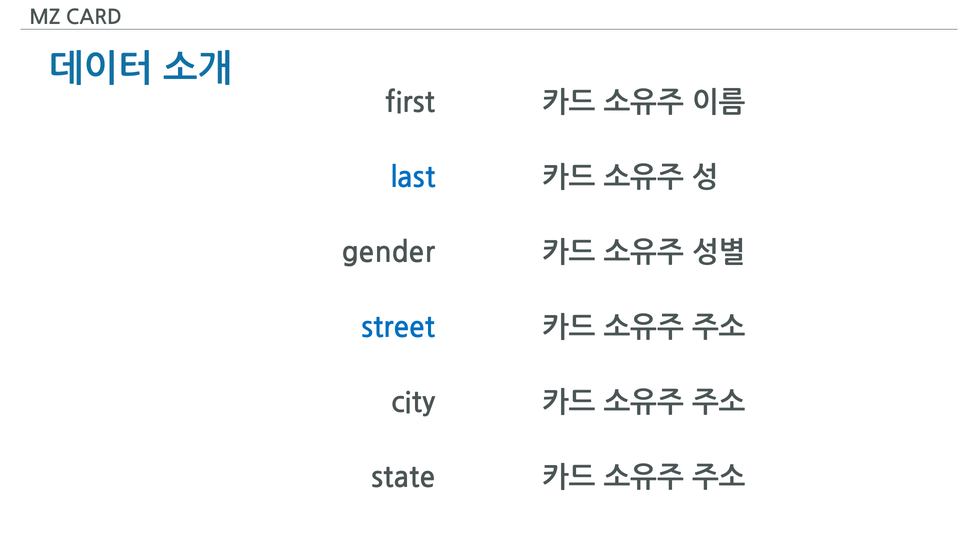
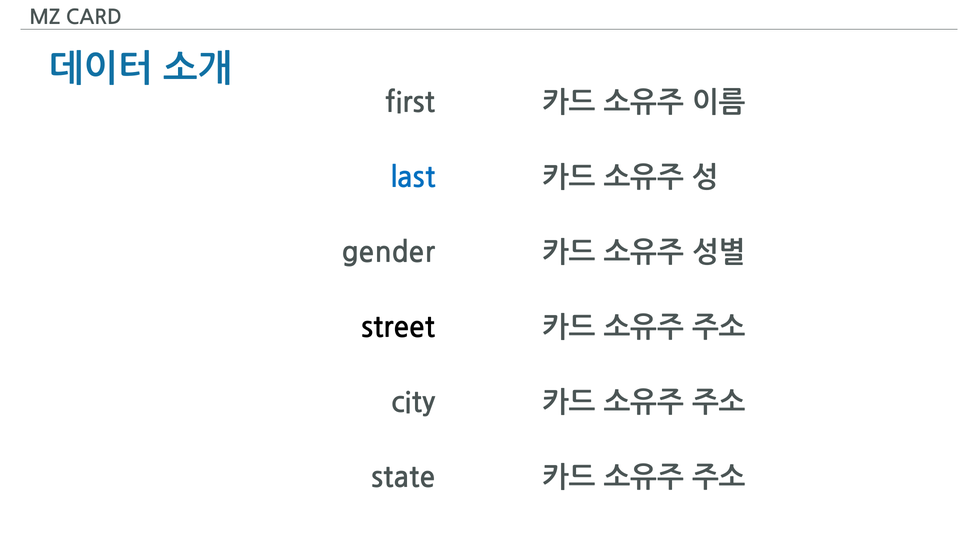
street colour: blue -> black (398, 328)
